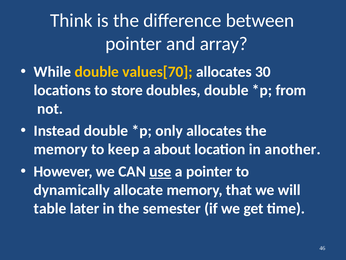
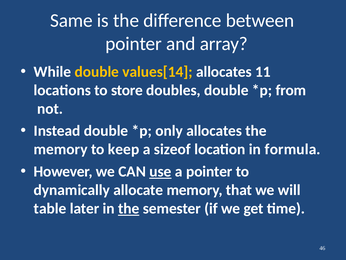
Think: Think -> Same (71, 21)
values[70: values[70 -> values[14 (157, 72)
30: 30 -> 11 (263, 72)
about: about -> sizeof (172, 149)
another: another -> formula (293, 149)
the underline: none -> present (129, 208)
